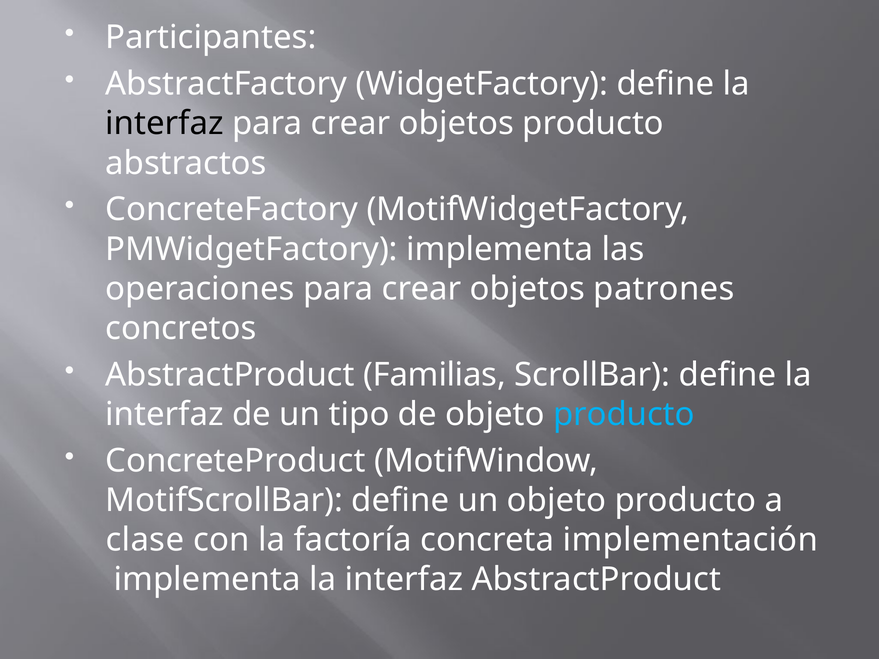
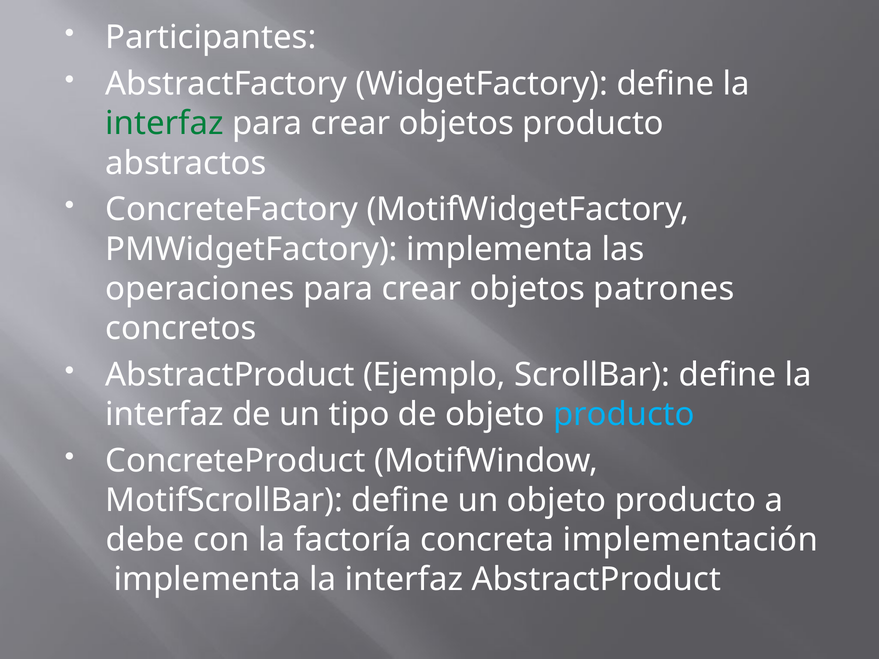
interfaz colour: black -> green (164, 124)
Familias: Familias -> Ejemplo (434, 375)
clase: clase -> debe (145, 540)
